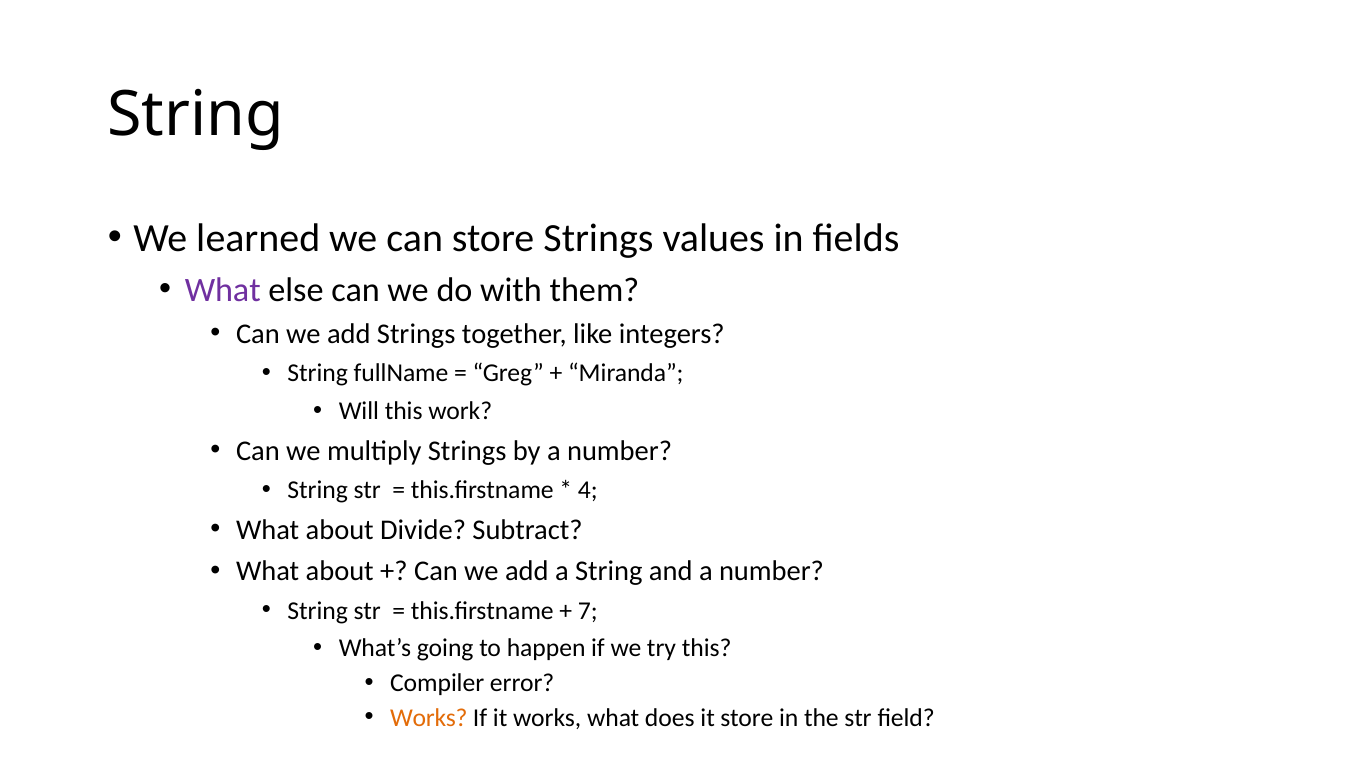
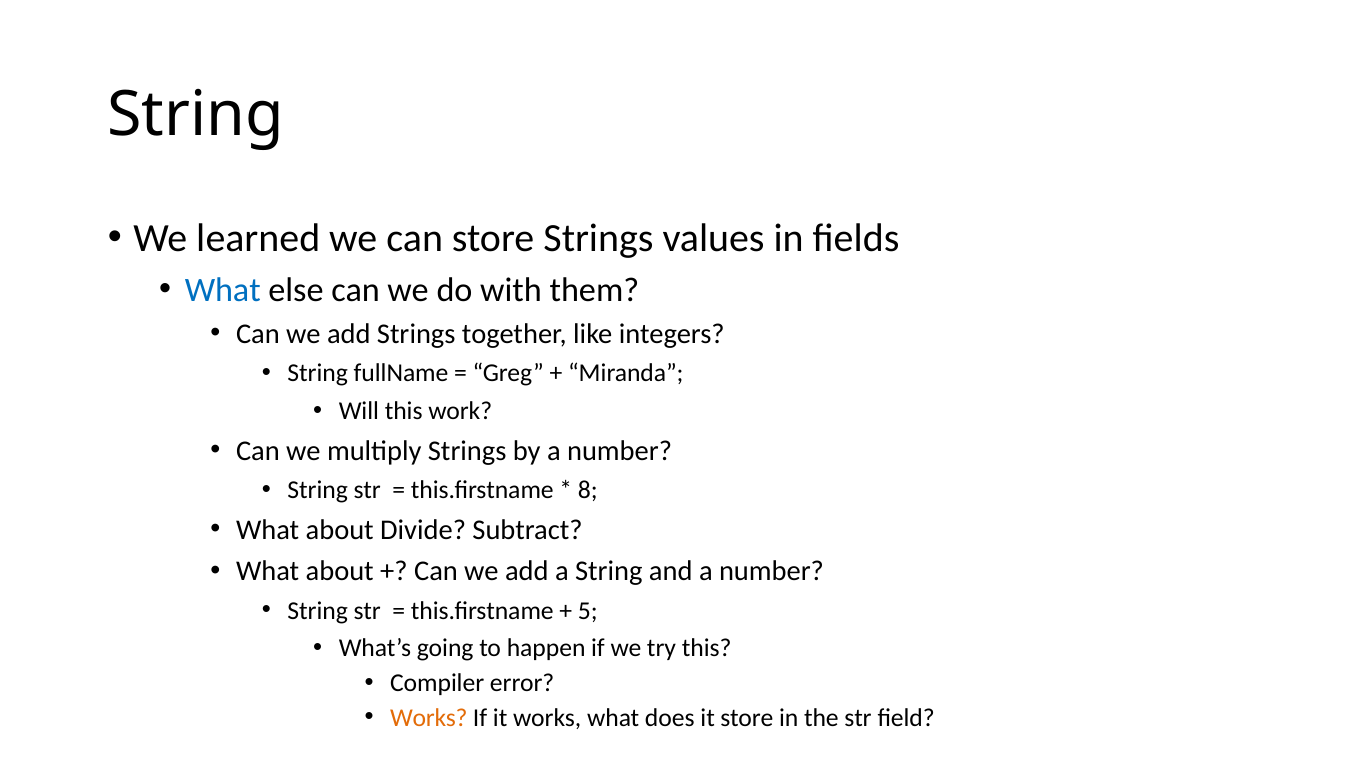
What colour: purple -> blue (223, 290)
4: 4 -> 8 (588, 490)
7: 7 -> 5 (588, 611)
